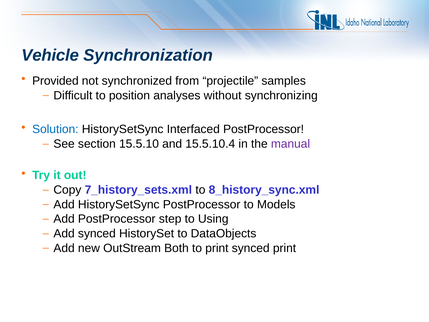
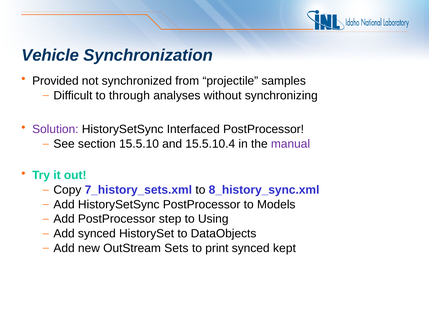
position: position -> through (129, 95)
Solution colour: blue -> purple (55, 129)
Both: Both -> Sets (176, 248)
synced print: print -> kept (284, 248)
